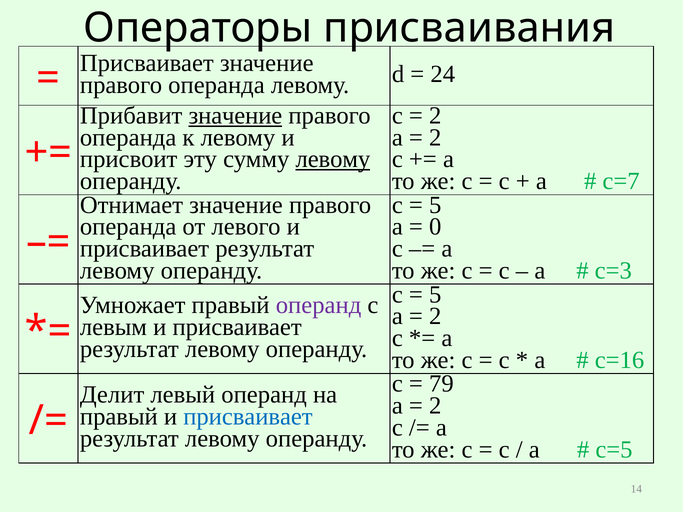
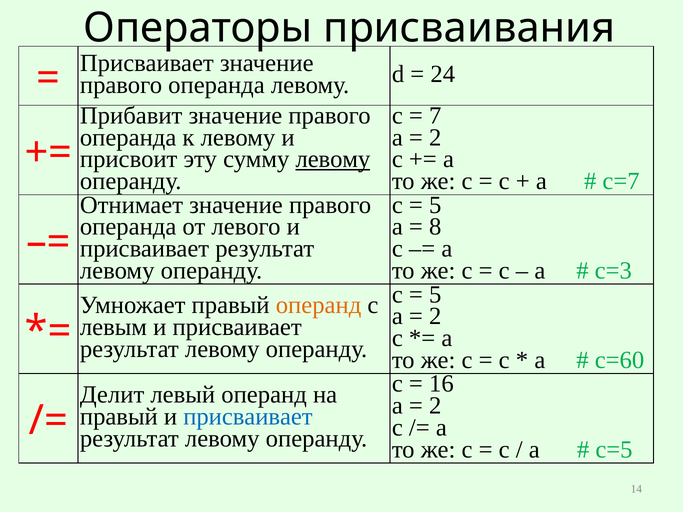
значение underline: present -> none (235, 116)
2: 2 -> 7 (435, 116)
0: 0 -> 8 (435, 227)
операнд colour: purple -> orange (319, 306)
c=16: c=16 -> c=60 (620, 360)
79: 79 -> 16 (441, 384)
